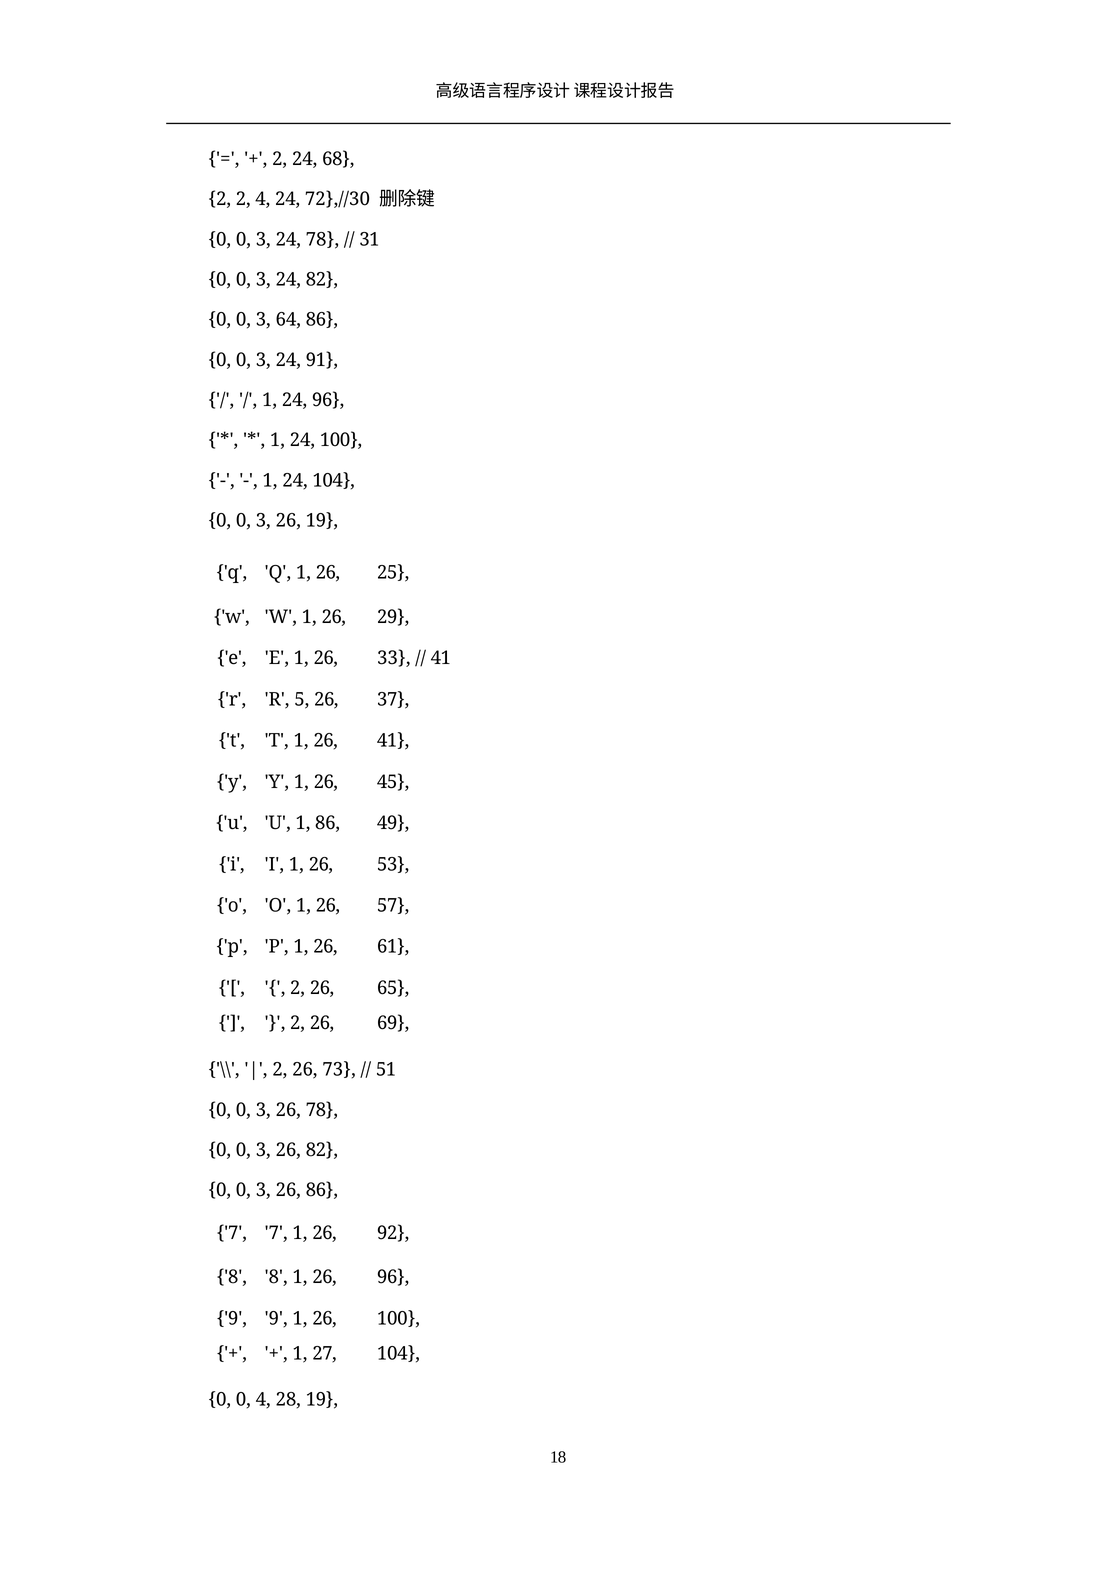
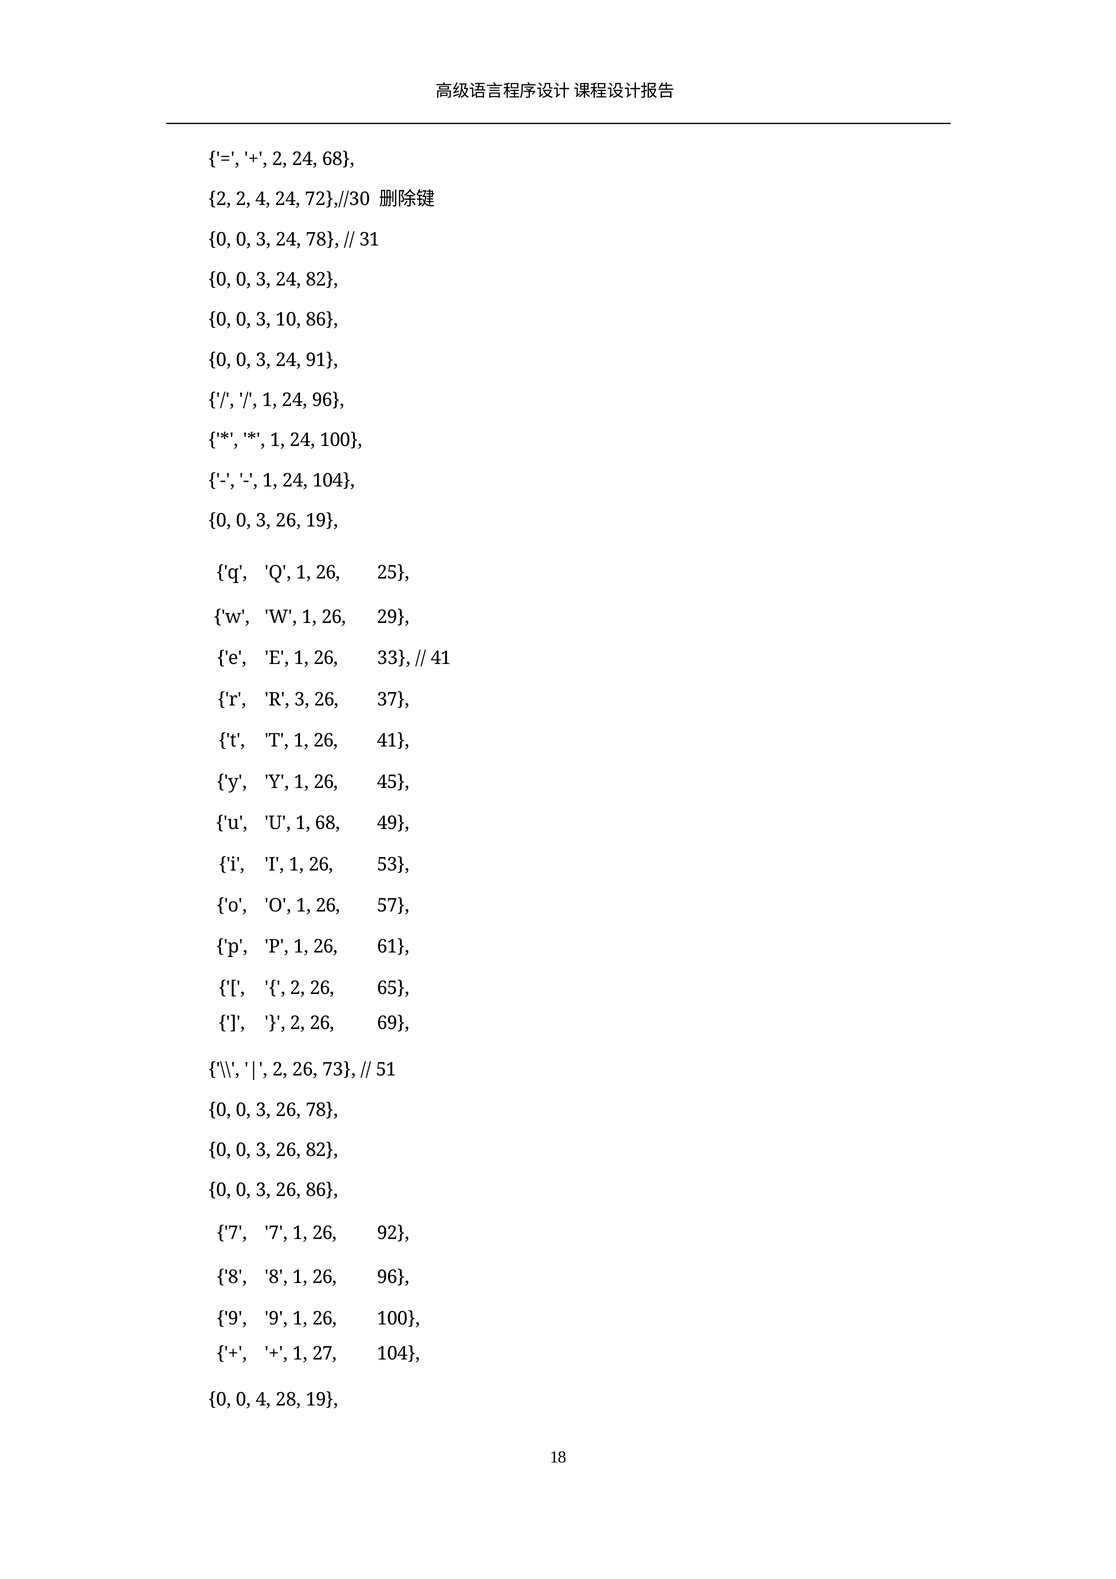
64: 64 -> 10 (288, 320)
R 5: 5 -> 3 (302, 700)
1 86: 86 -> 68 (328, 823)
